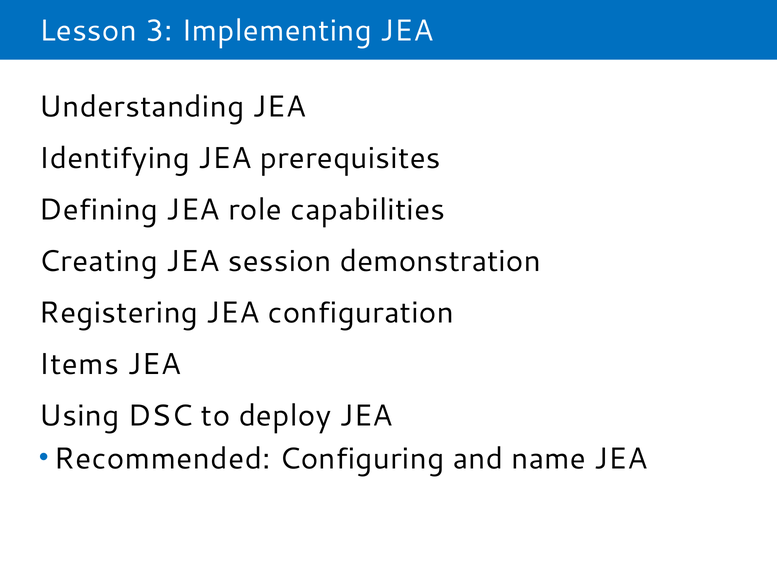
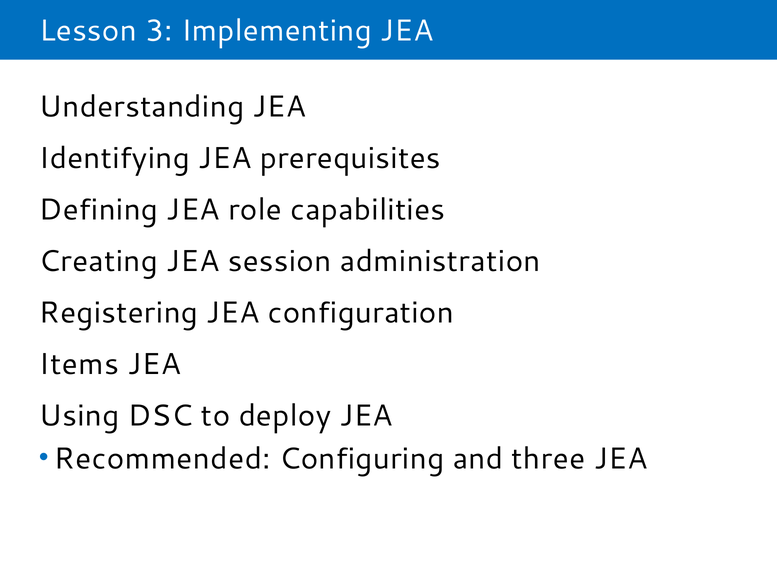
demonstration: demonstration -> administration (440, 262)
name: name -> three (548, 459)
